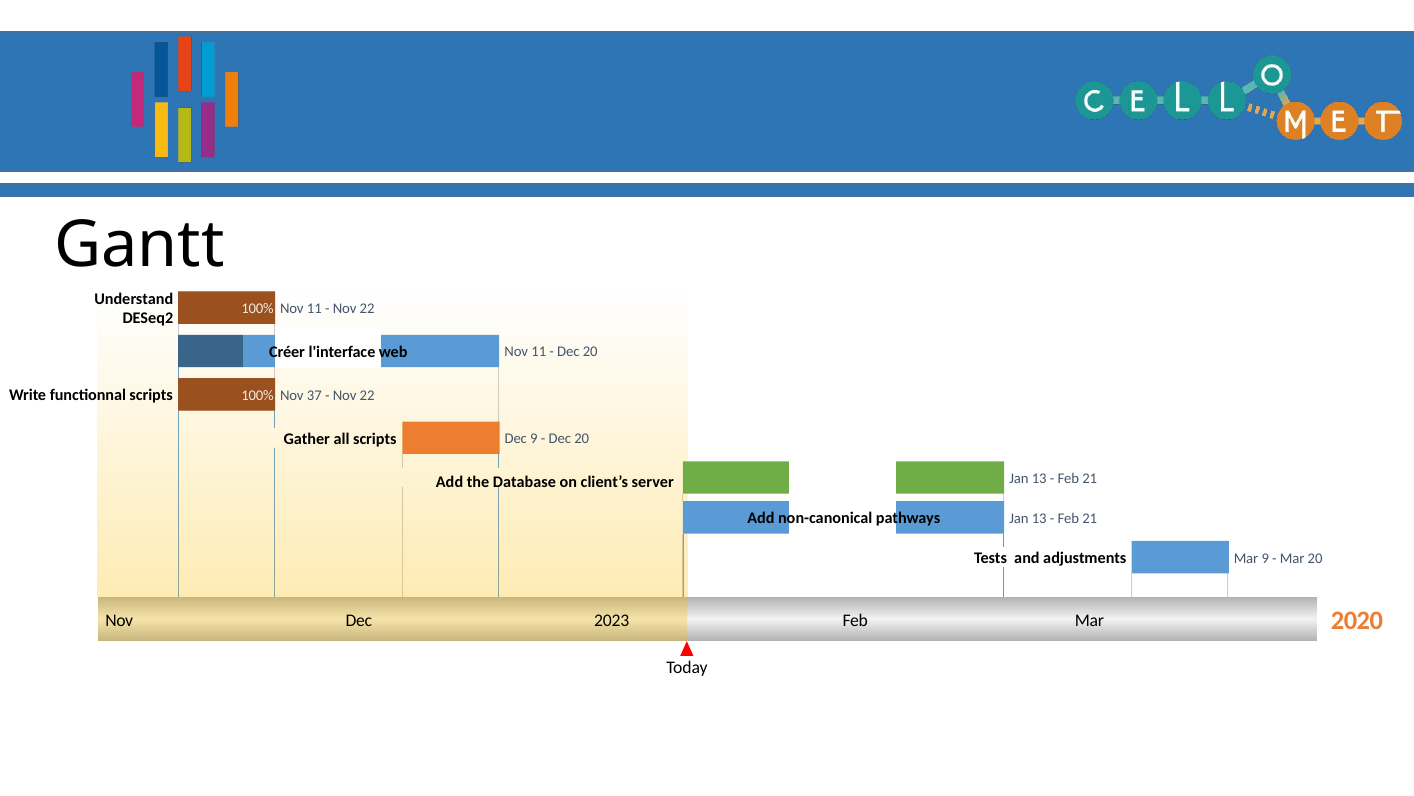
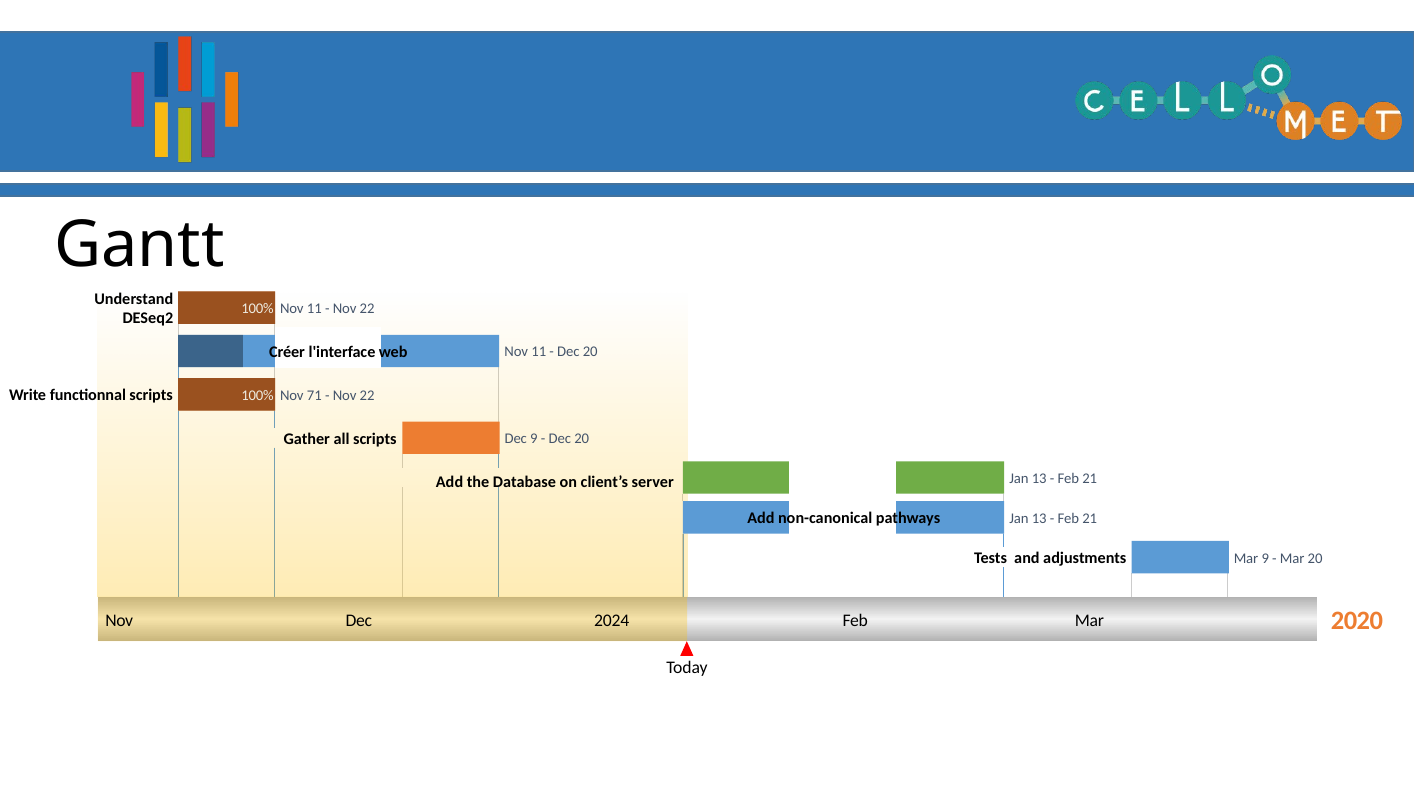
37: 37 -> 71 (314, 395)
2023: 2023 -> 2024 (612, 620)
